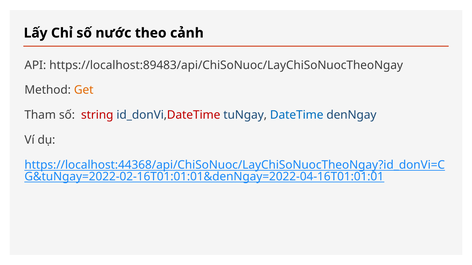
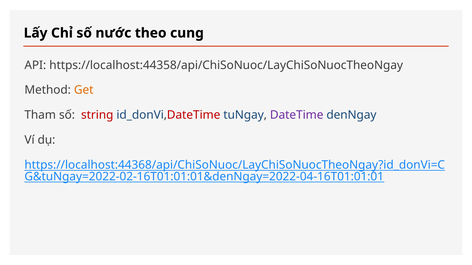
cảnh: cảnh -> cung (187, 33)
https://localhost:89483/api/ChiSoNuoc/LayChiSoNuocTheoNgay: https://localhost:89483/api/ChiSoNuoc/LayChiSoNuocTheoNgay -> https://localhost:44358/api/ChiSoNuoc/LayChiSoNuocTheoNgay (226, 65)
DateTime colour: blue -> purple (297, 115)
